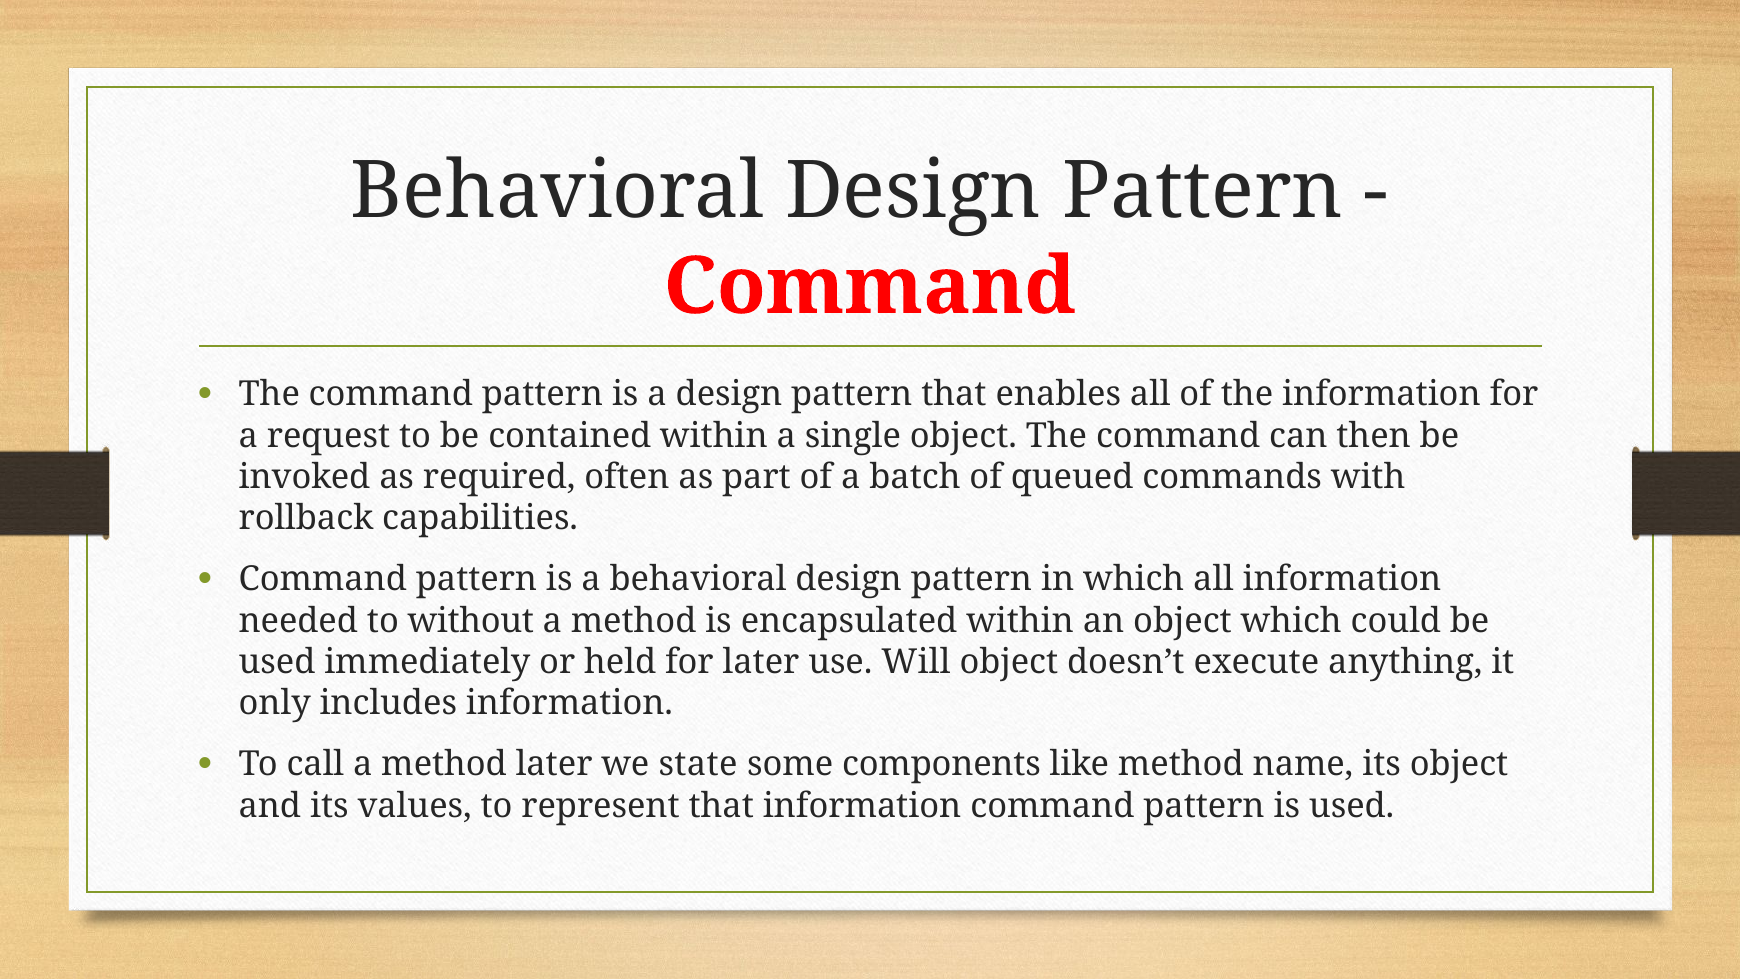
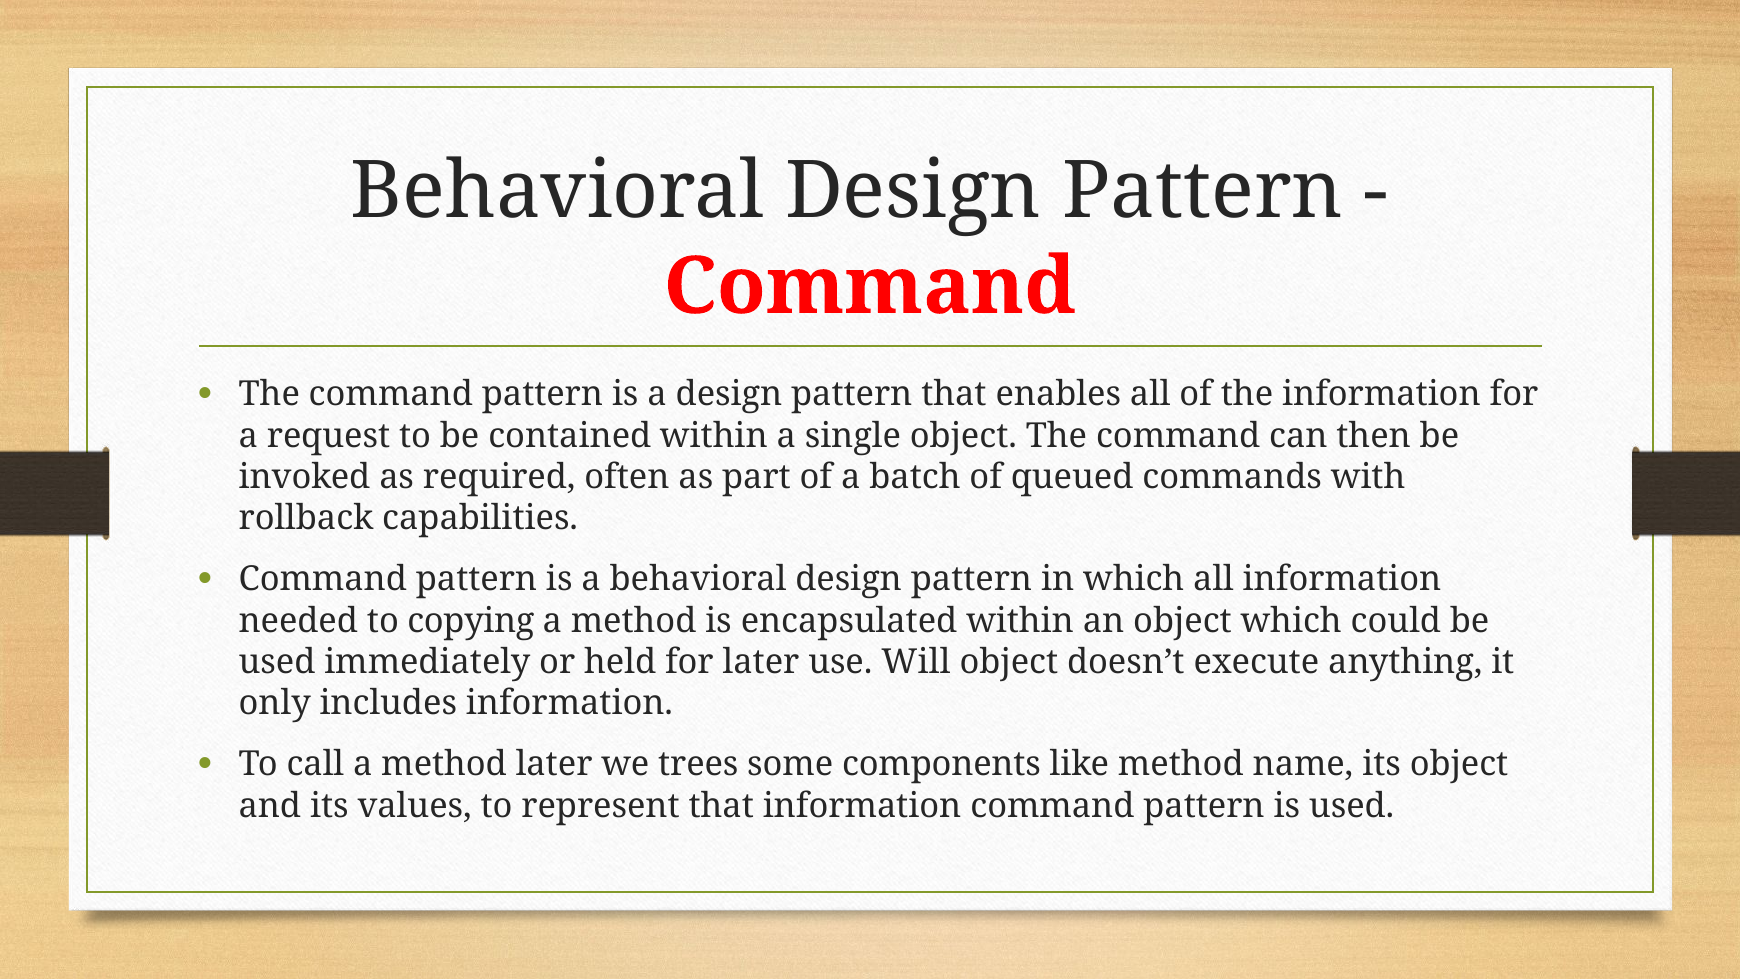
without: without -> copying (471, 621)
state: state -> trees (698, 764)
